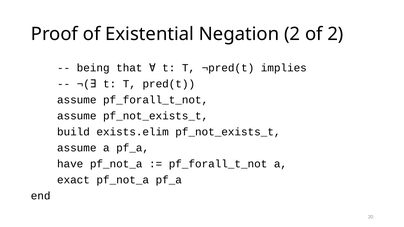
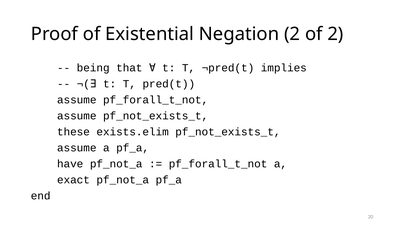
build: build -> these (73, 132)
